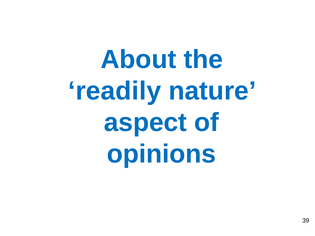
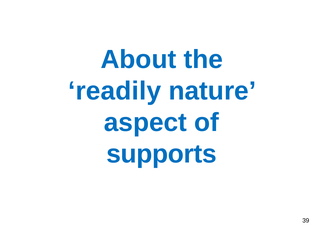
opinions: opinions -> supports (162, 154)
